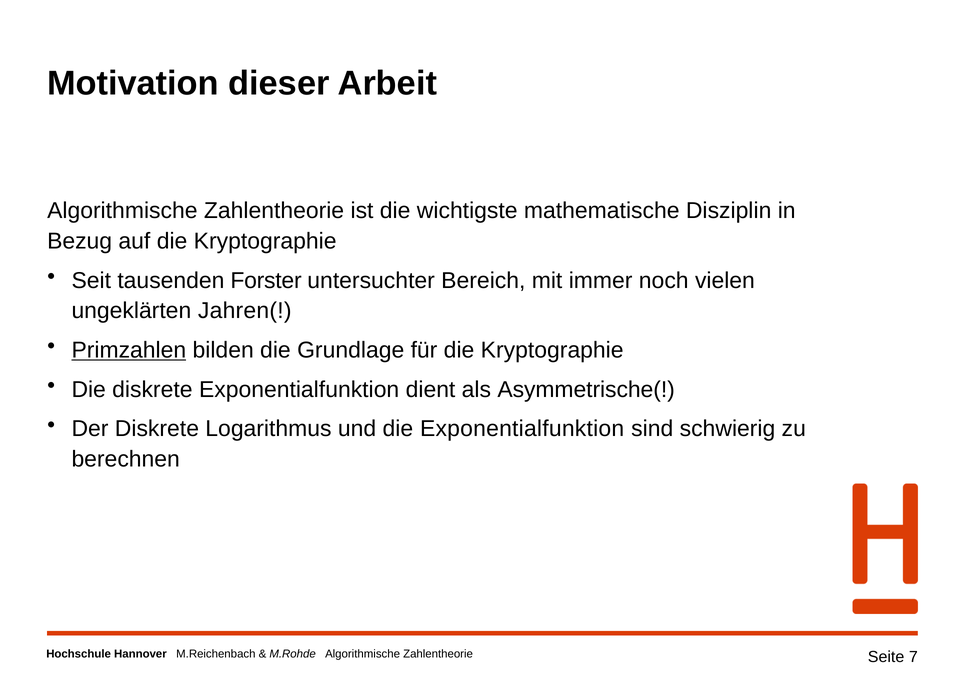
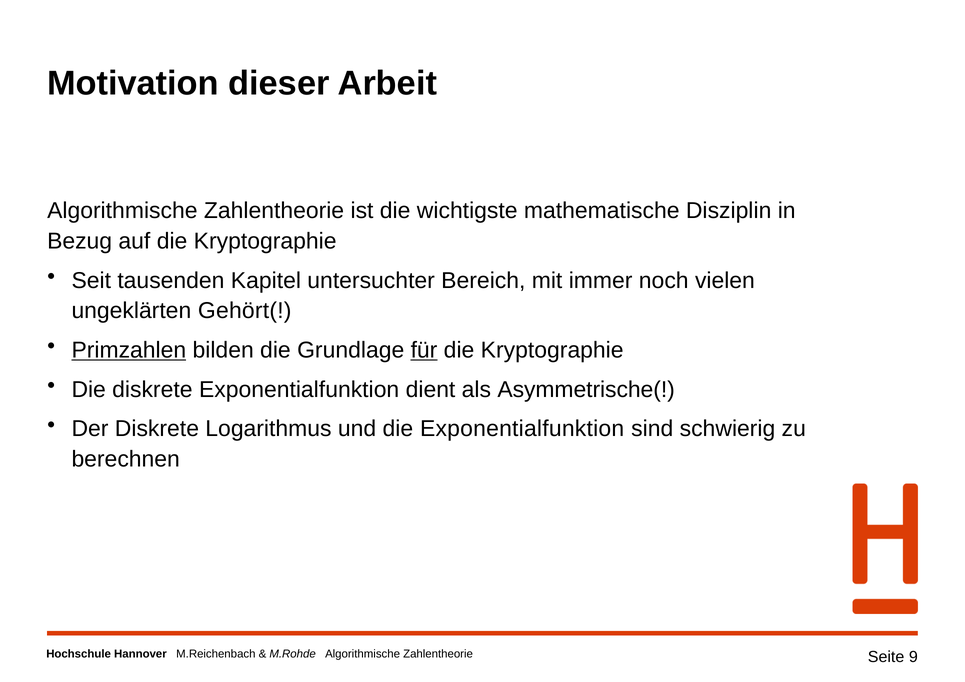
Forster: Forster -> Kapitel (266, 281)
Jahren(: Jahren( -> Gehört( (245, 311)
für underline: none -> present (424, 350)
7: 7 -> 9 (913, 657)
